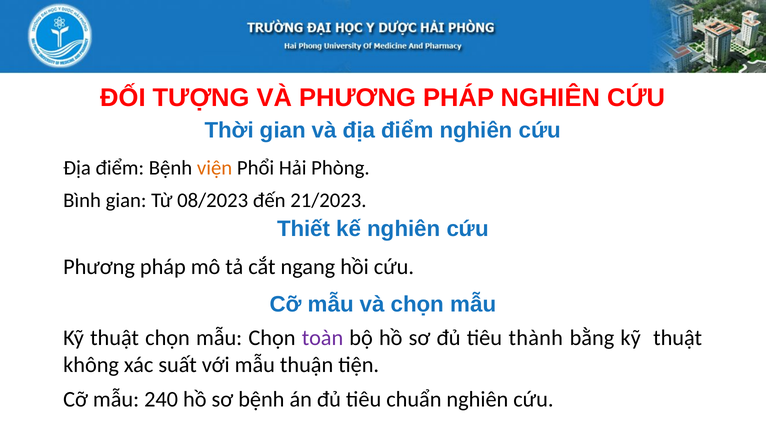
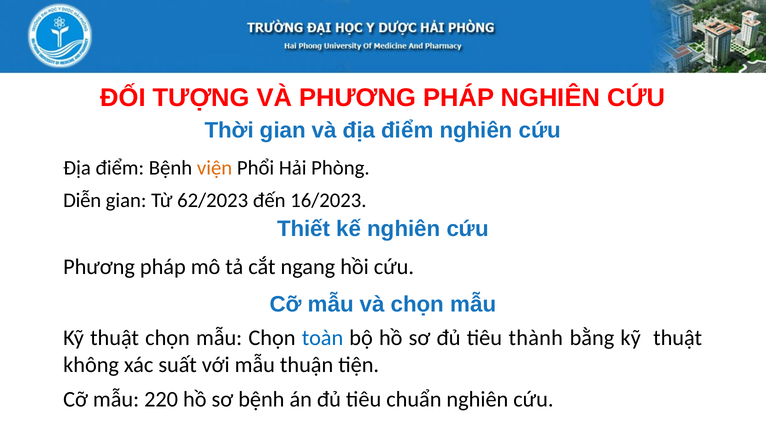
Bình: Bình -> Diễn (82, 201)
08/2023: 08/2023 -> 62/2023 (213, 201)
21/2023: 21/2023 -> 16/2023 (328, 201)
toàn colour: purple -> blue (323, 338)
240: 240 -> 220 (161, 399)
